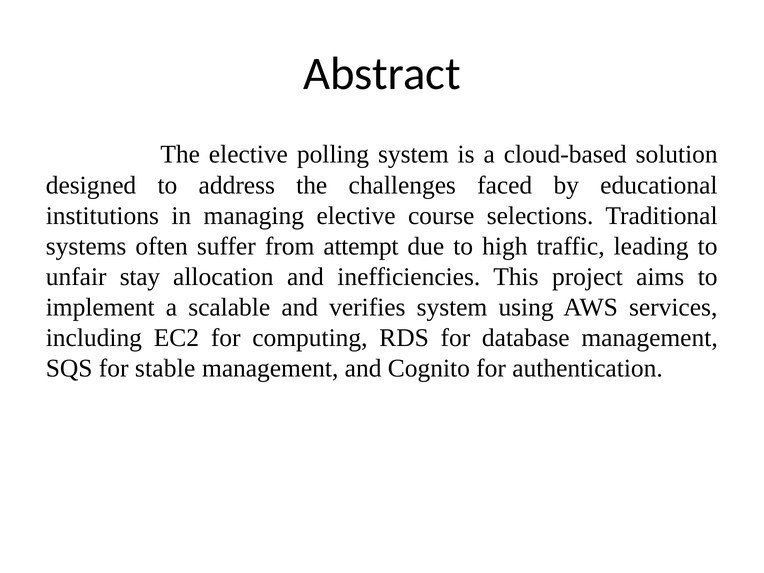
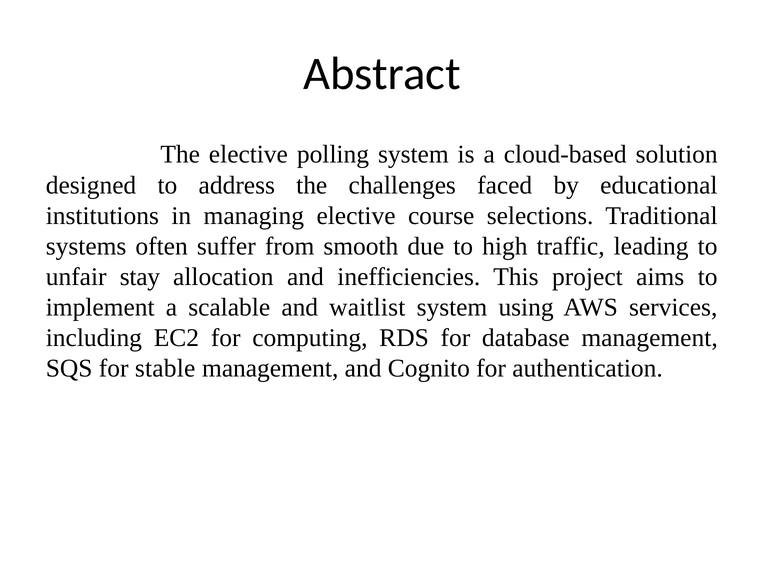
attempt: attempt -> smooth (361, 246)
verifies: verifies -> waitlist (367, 307)
